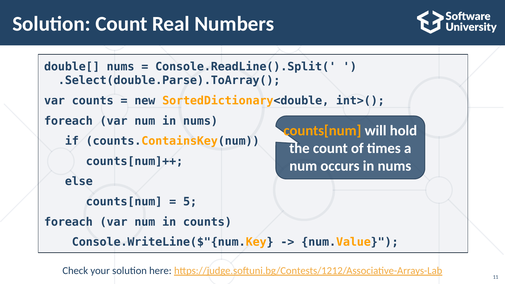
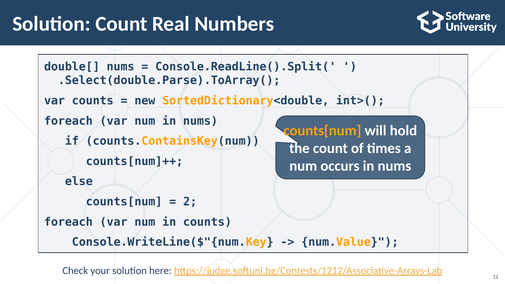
5: 5 -> 2 (190, 202)
